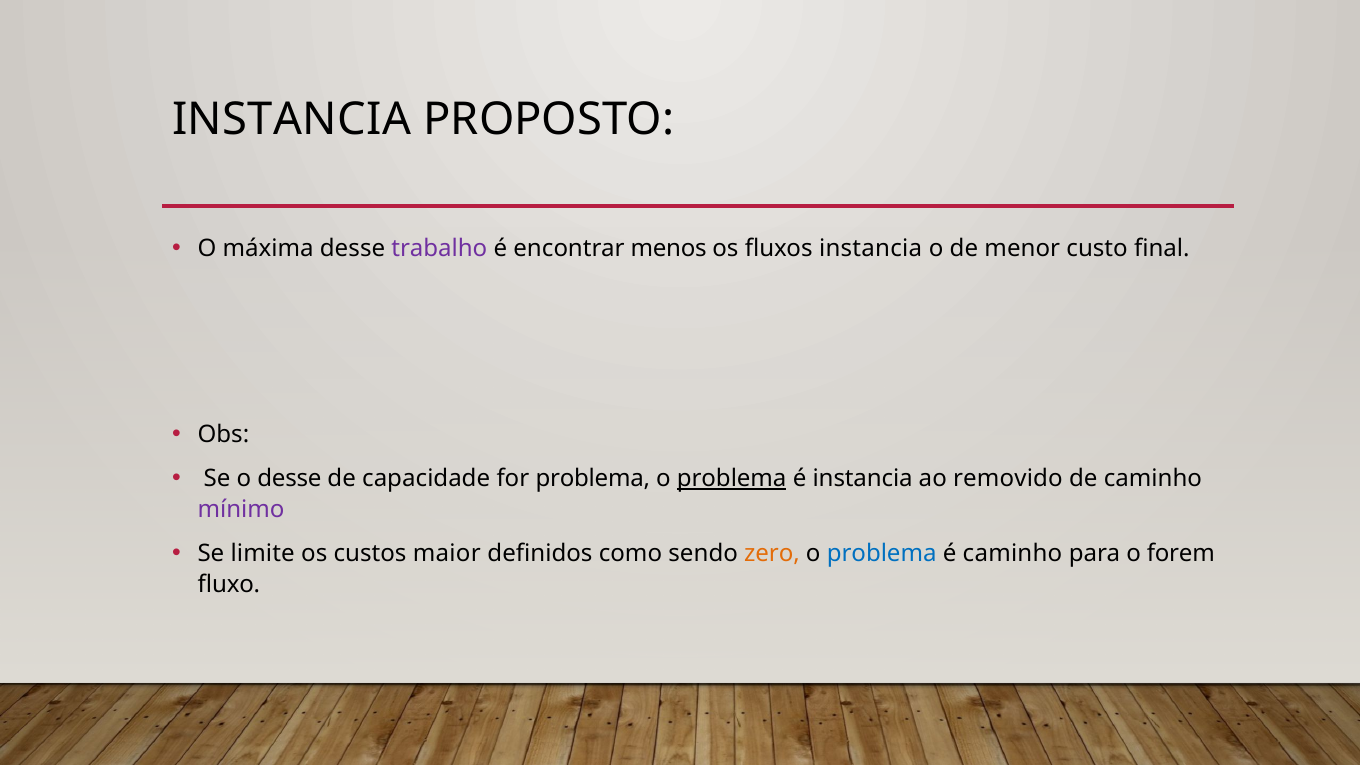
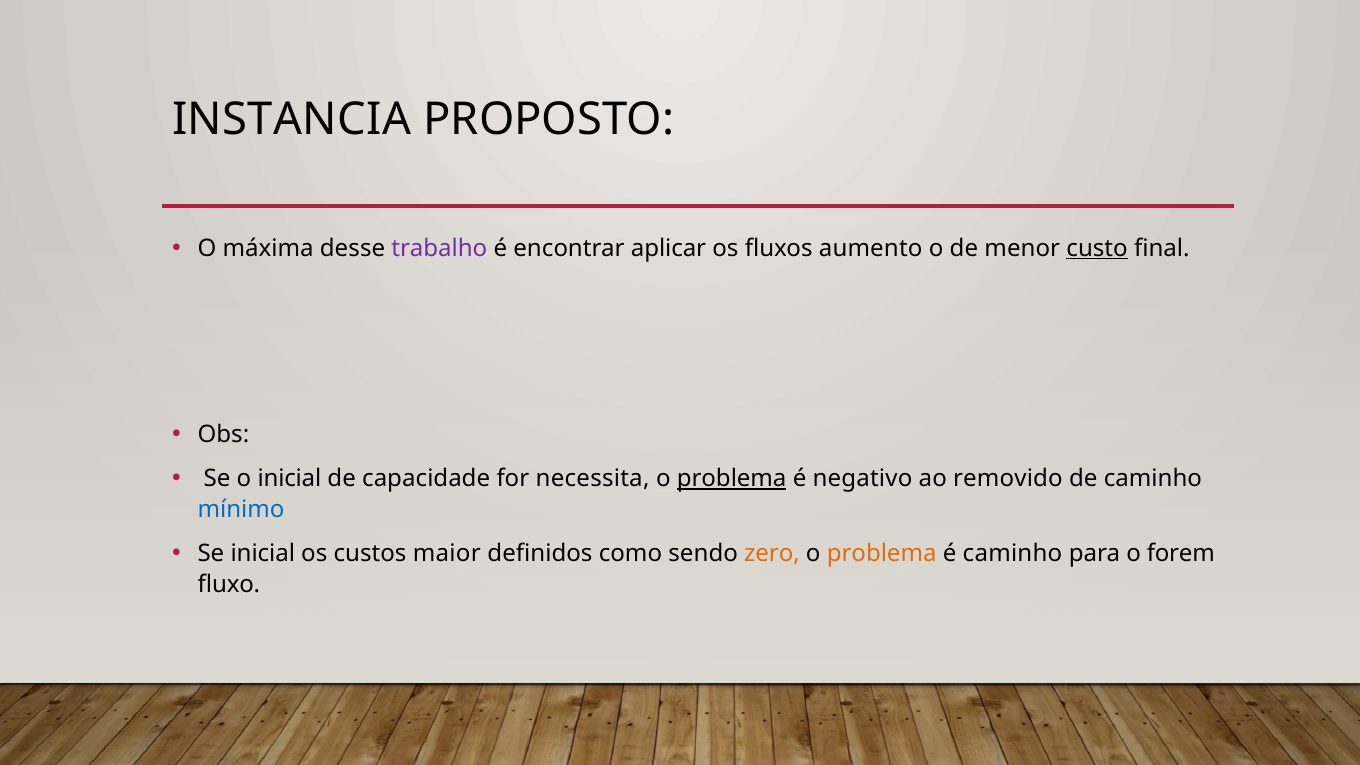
menos: menos -> aplicar (669, 248)
fluxos instancia: instancia -> aumento (871, 248)
custo underline: none -> present (1097, 248)
o desse: desse -> inicial (289, 479)
for problema: problema -> necessita (593, 479)
é instancia: instancia -> negativo (863, 479)
mínimo colour: purple -> blue (241, 510)
Se limite: limite -> inicial (263, 554)
problema colour: blue -> orange (882, 554)
